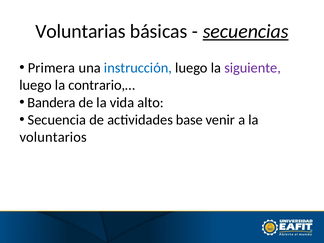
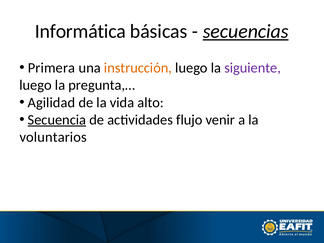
Voluntarias: Voluntarias -> Informática (80, 31)
instrucción colour: blue -> orange (138, 68)
contrario,…: contrario,… -> pregunta,… (102, 85)
Bandera: Bandera -> Agilidad (51, 103)
Secuencia underline: none -> present (57, 120)
base: base -> flujo (189, 120)
